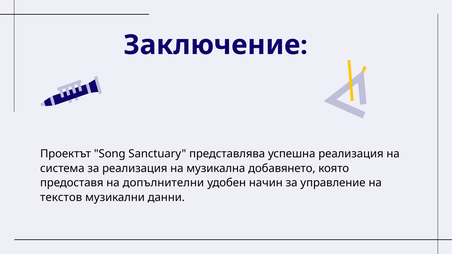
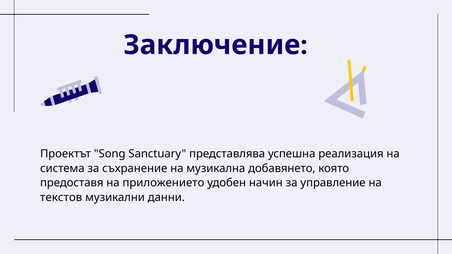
за реализация: реализация -> съхранение (135, 169)
допълнителни: допълнителни -> приложението (163, 183)
